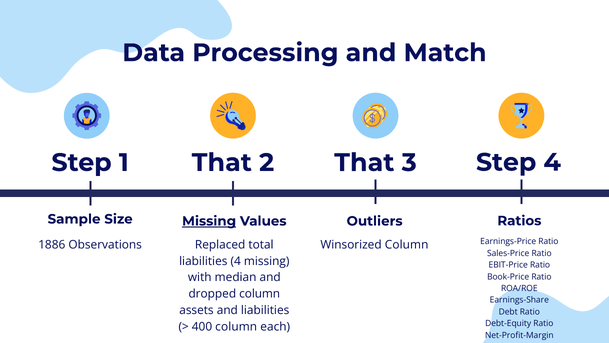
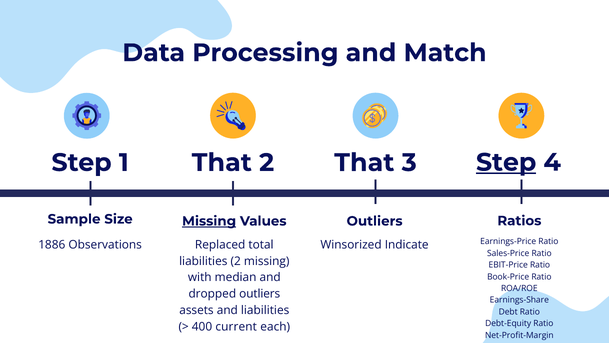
Step underline: none -> present (506, 162)
Winsorized Column: Column -> Indicate (407, 245)
liabilities 4: 4 -> 2 (236, 261)
dropped column: column -> outliers (260, 294)
400 column: column -> current (236, 326)
